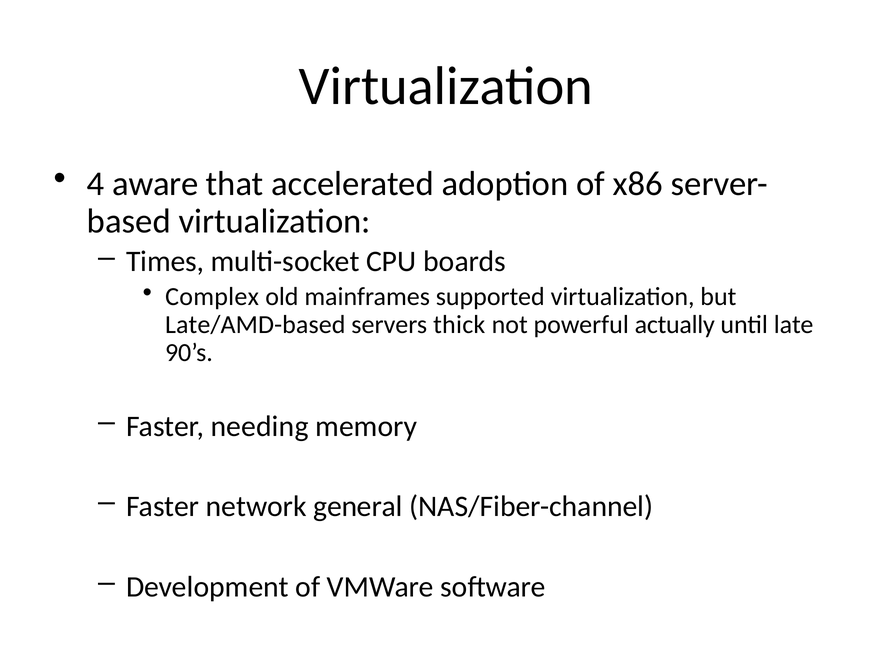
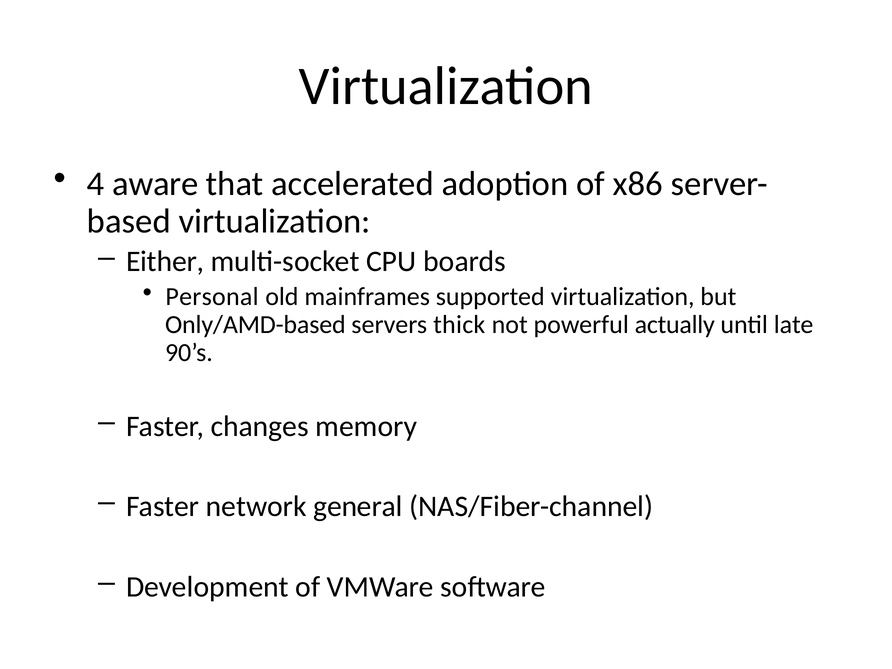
Times: Times -> Either (165, 262)
Complex: Complex -> Personal (212, 297)
Late/AMD-based: Late/AMD-based -> Only/AMD-based (255, 325)
needing: needing -> changes (260, 426)
